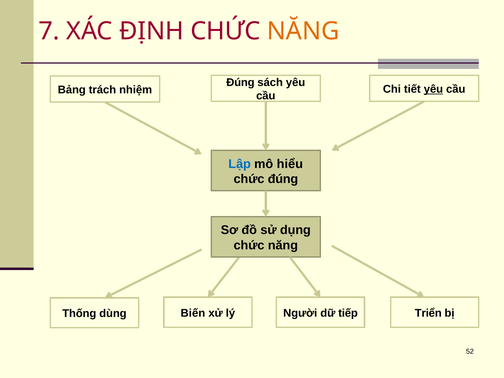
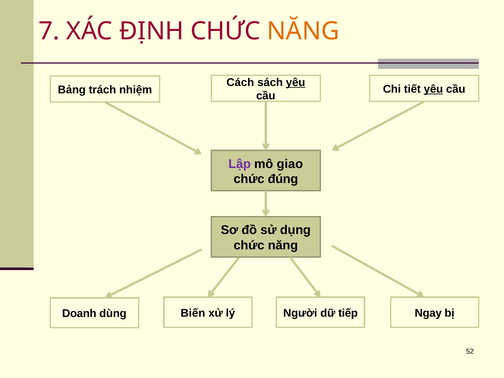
Đúng: Đúng -> Cách (240, 82)
yêu underline: none -> present (296, 82)
Lập colour: blue -> purple (240, 164)
hiểu: hiểu -> giao (290, 164)
Triển: Triển -> Ngay (428, 313)
Thống: Thống -> Doanh (79, 314)
